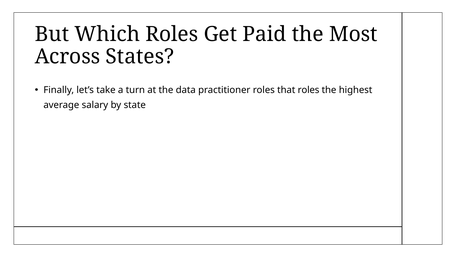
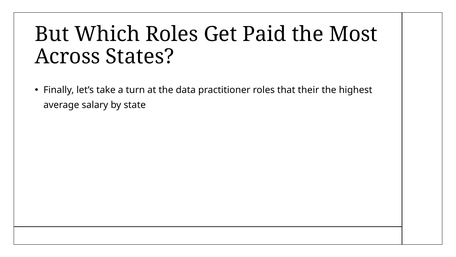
that roles: roles -> their (308, 90)
